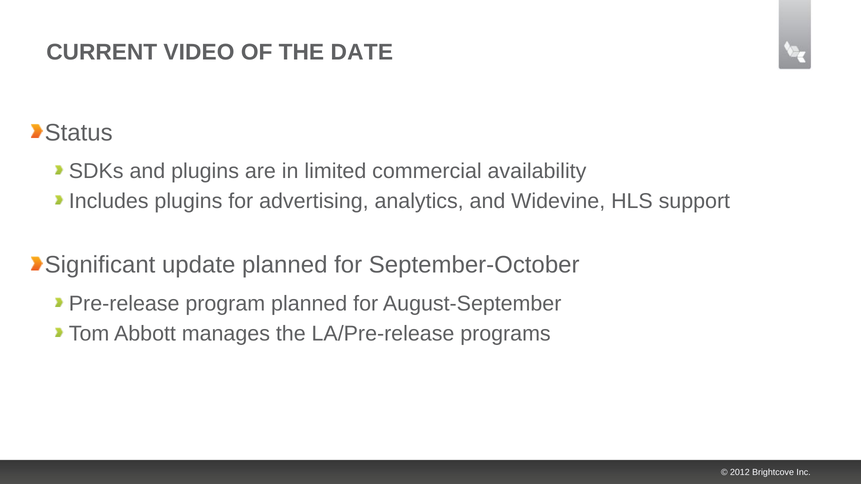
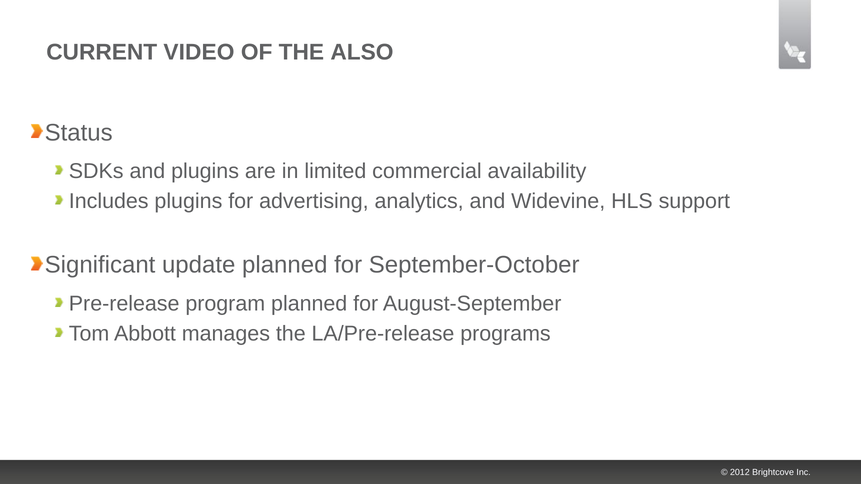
DATE: DATE -> ALSO (362, 52)
